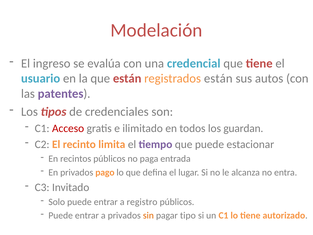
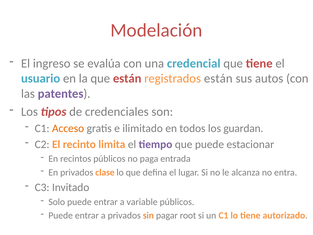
Acceso colour: red -> orange (68, 128)
pago: pago -> clase (105, 172)
registro: registro -> variable (142, 202)
tipo: tipo -> root (188, 215)
